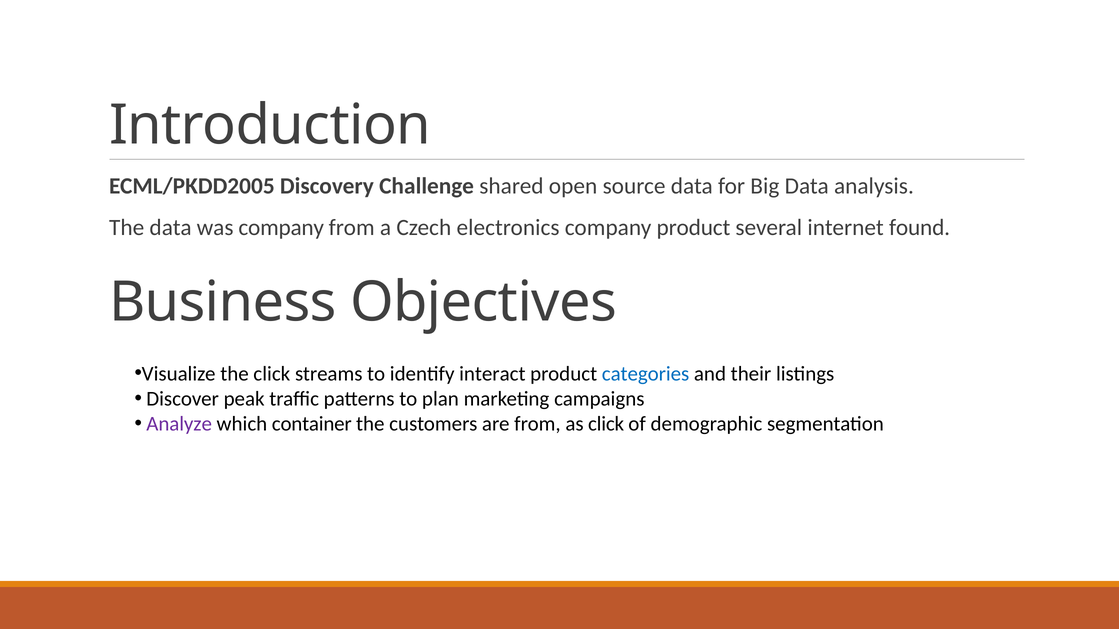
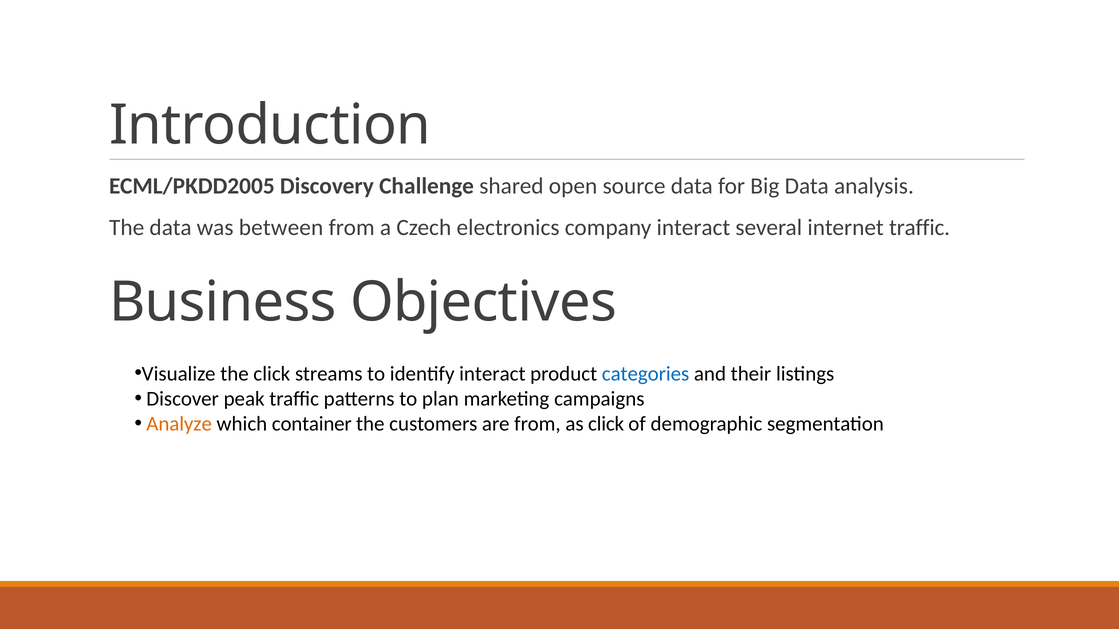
was company: company -> between (281, 228)
company product: product -> interact (693, 228)
internet found: found -> traffic (920, 228)
Analyze colour: purple -> orange (179, 424)
